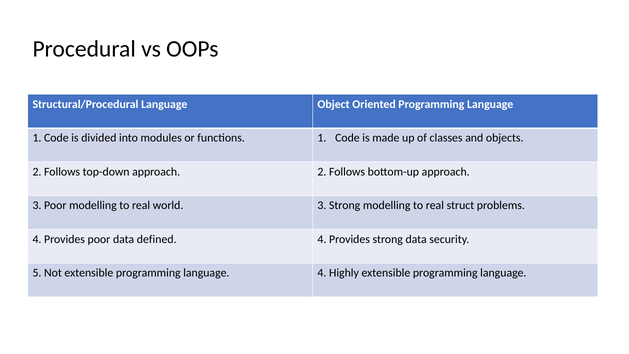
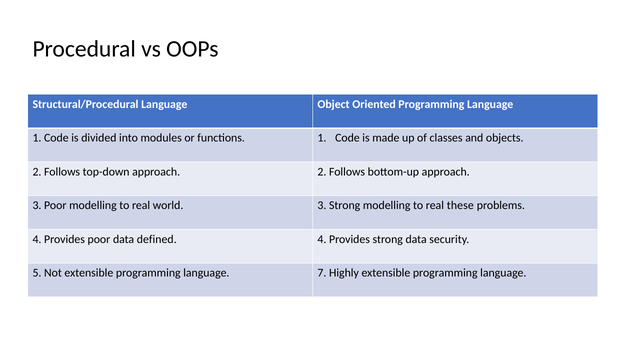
struct: struct -> these (460, 205)
language 4: 4 -> 7 (322, 273)
